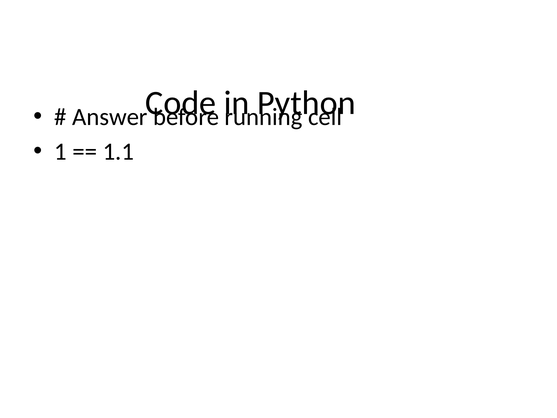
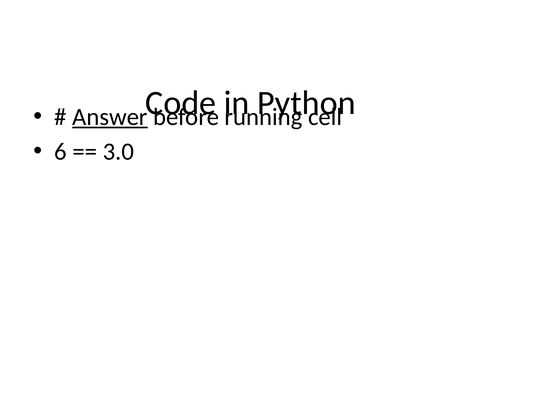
Answer underline: none -> present (110, 117)
1: 1 -> 6 (61, 152)
1.1: 1.1 -> 3.0 (118, 152)
